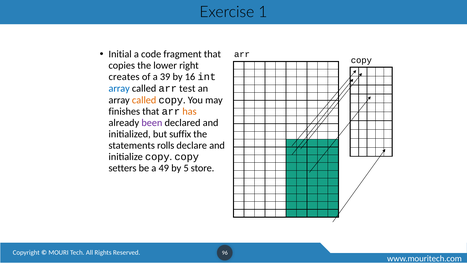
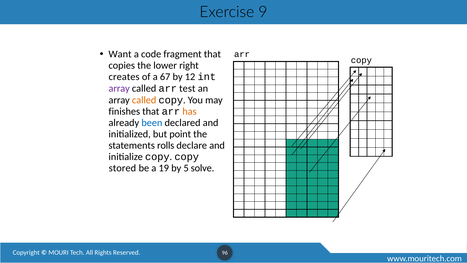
1: 1 -> 9 (263, 12)
Initial: Initial -> Want (120, 54)
39: 39 -> 67 (165, 77)
16: 16 -> 12 (190, 77)
array colour: blue -> purple (119, 88)
been colour: purple -> blue (152, 123)
suffix: suffix -> point (180, 134)
setters: setters -> stored (122, 168)
49: 49 -> 19 (164, 168)
store: store -> solve (203, 168)
